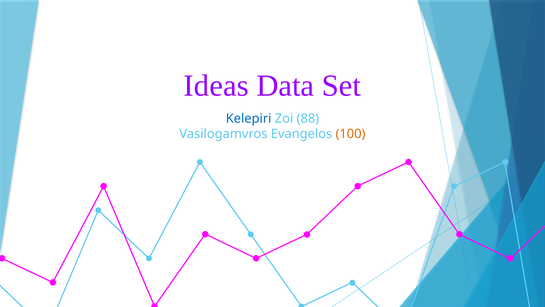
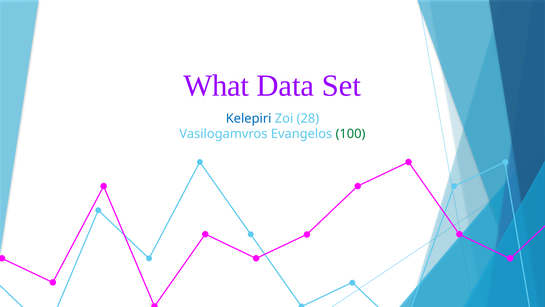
Ideas: Ideas -> What (216, 86)
88: 88 -> 28 (308, 118)
100 colour: orange -> green (350, 134)
